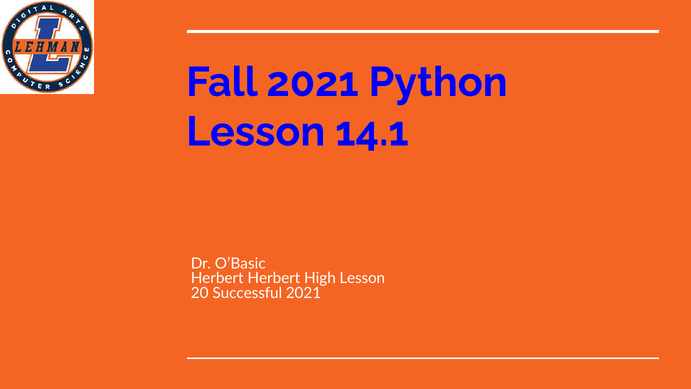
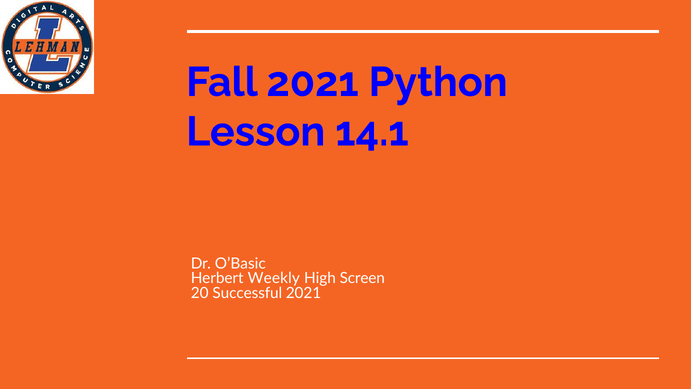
Herbert Herbert: Herbert -> Weekly (274, 278)
High Lesson: Lesson -> Screen (362, 278)
